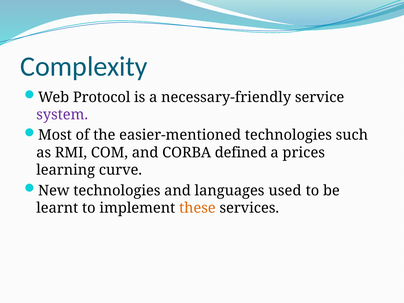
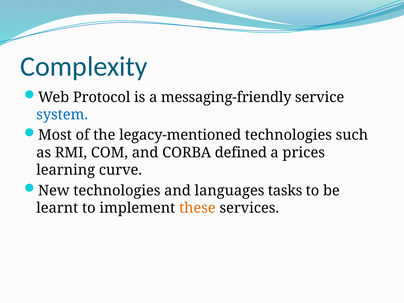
necessary-friendly: necessary-friendly -> messaging-friendly (226, 97)
system colour: purple -> blue (62, 115)
easier-mentioned: easier-mentioned -> legacy-mentioned (180, 135)
used: used -> tasks (285, 191)
